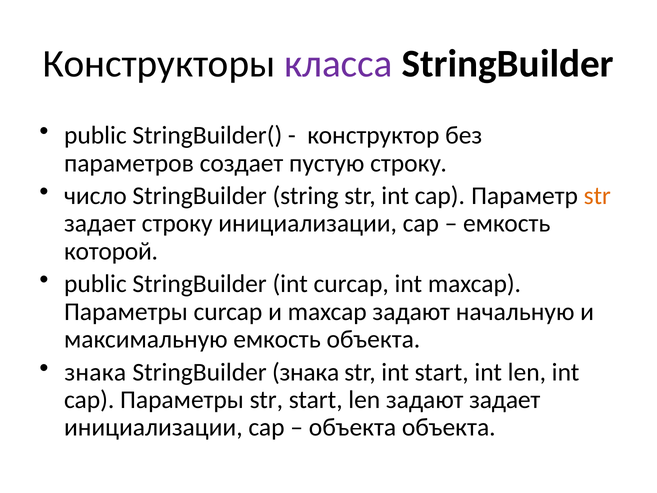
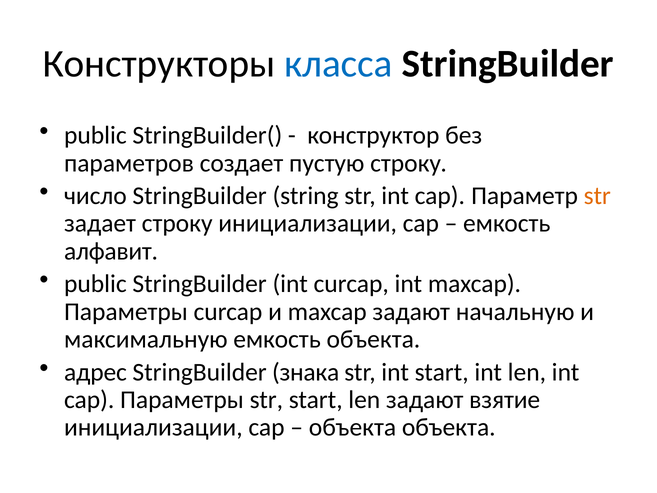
класса colour: purple -> blue (338, 64)
которой: которой -> алфавит (111, 251)
знака: знака -> адрес (95, 372)
задают задает: задает -> взятие (505, 400)
